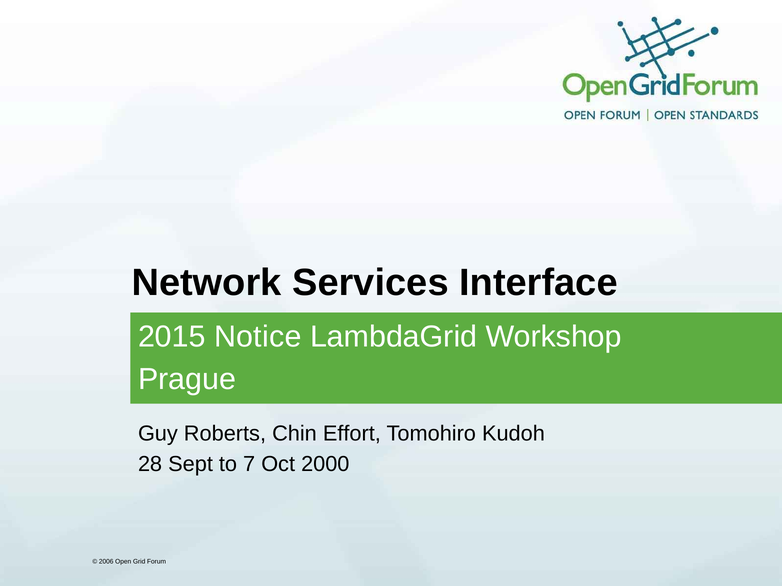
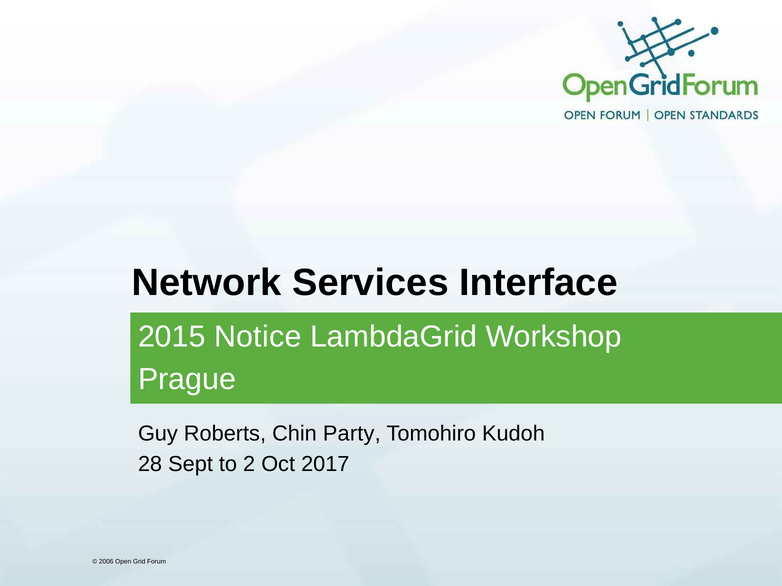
Effort: Effort -> Party (352, 434)
7: 7 -> 2 (249, 464)
2000: 2000 -> 2017 (325, 464)
